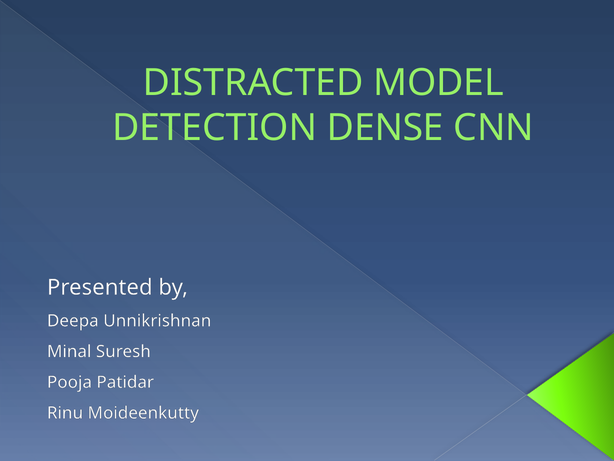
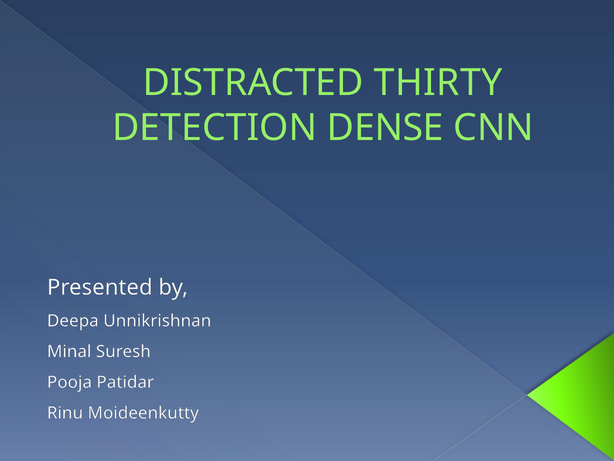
MODEL: MODEL -> THIRTY (438, 83)
